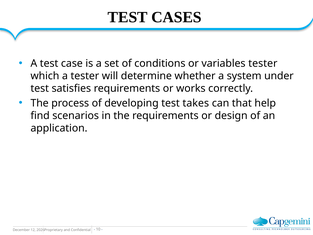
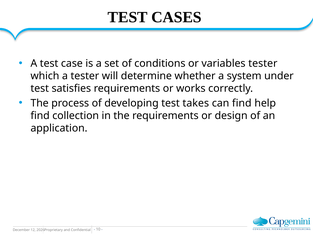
can that: that -> find (242, 103)
scenarios: scenarios -> collection (76, 115)
